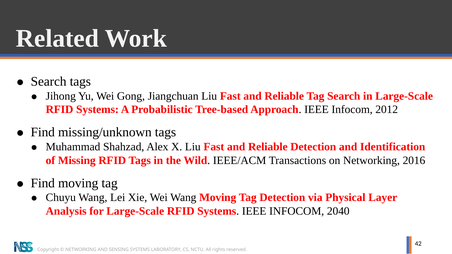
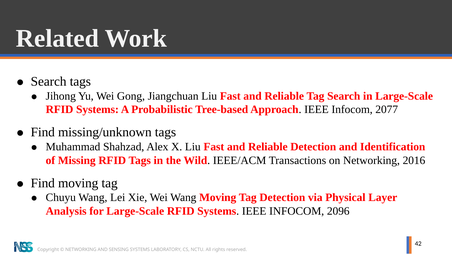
2012: 2012 -> 2077 (387, 110)
2040: 2040 -> 2096 (338, 211)
